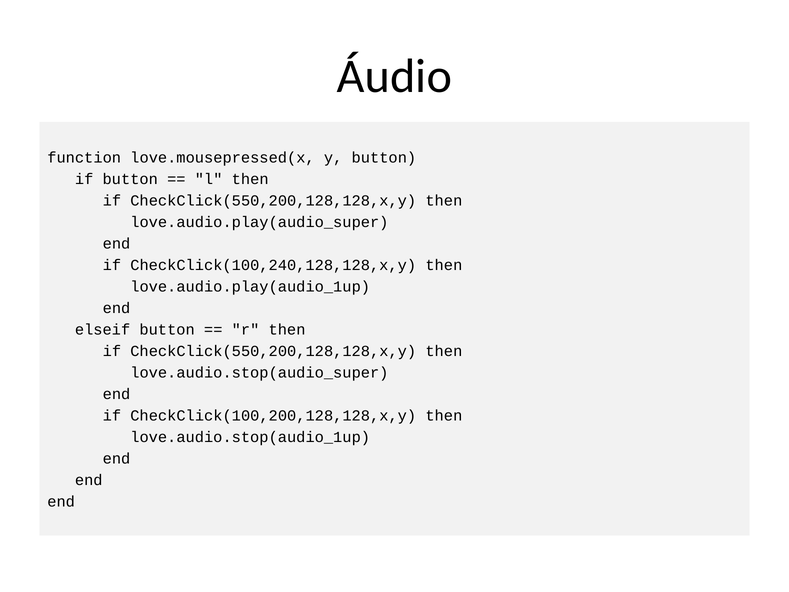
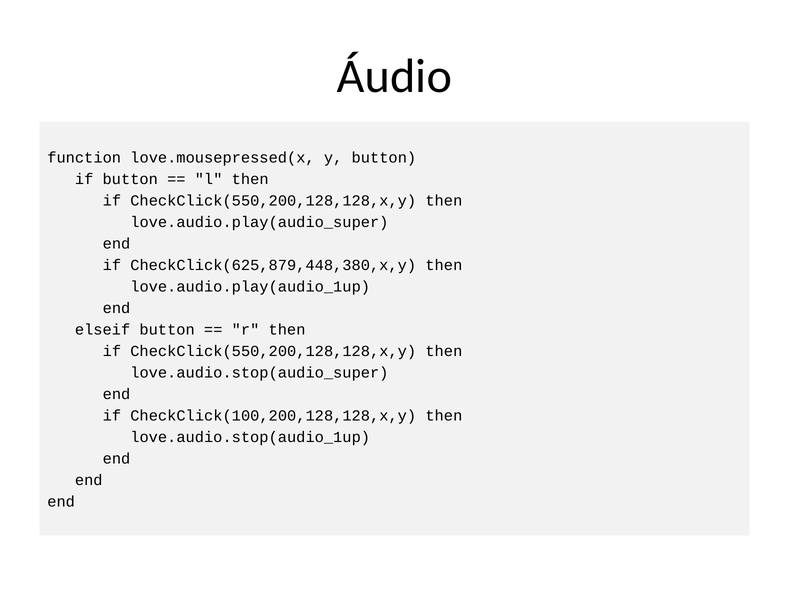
CheckClick(100,240,128,128,x,y: CheckClick(100,240,128,128,x,y -> CheckClick(625,879,448,380,x,y (273, 265)
